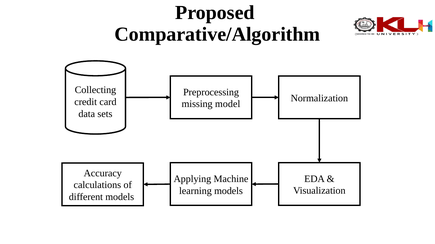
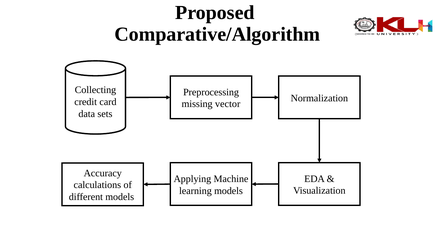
model: model -> vector (228, 104)
